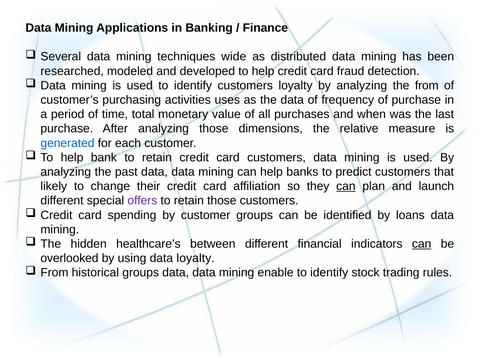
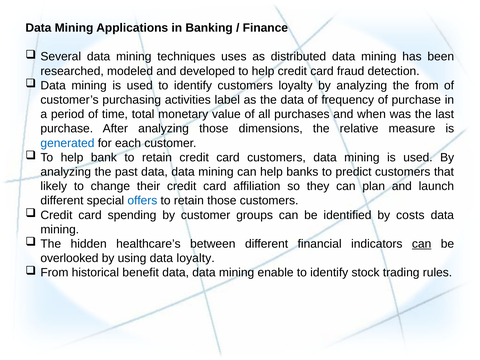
wide: wide -> uses (234, 57)
uses: uses -> label (227, 100)
can underline: present -> none (346, 186)
offers colour: purple -> blue (142, 201)
loans: loans -> costs (410, 215)
historical groups: groups -> benefit (141, 273)
